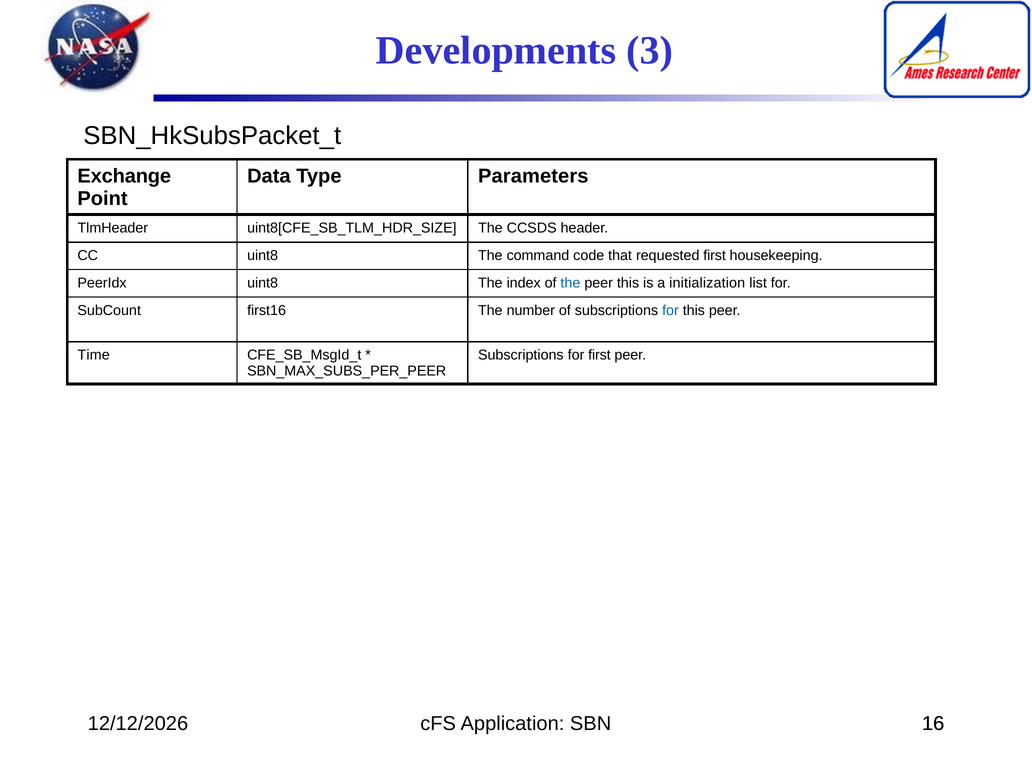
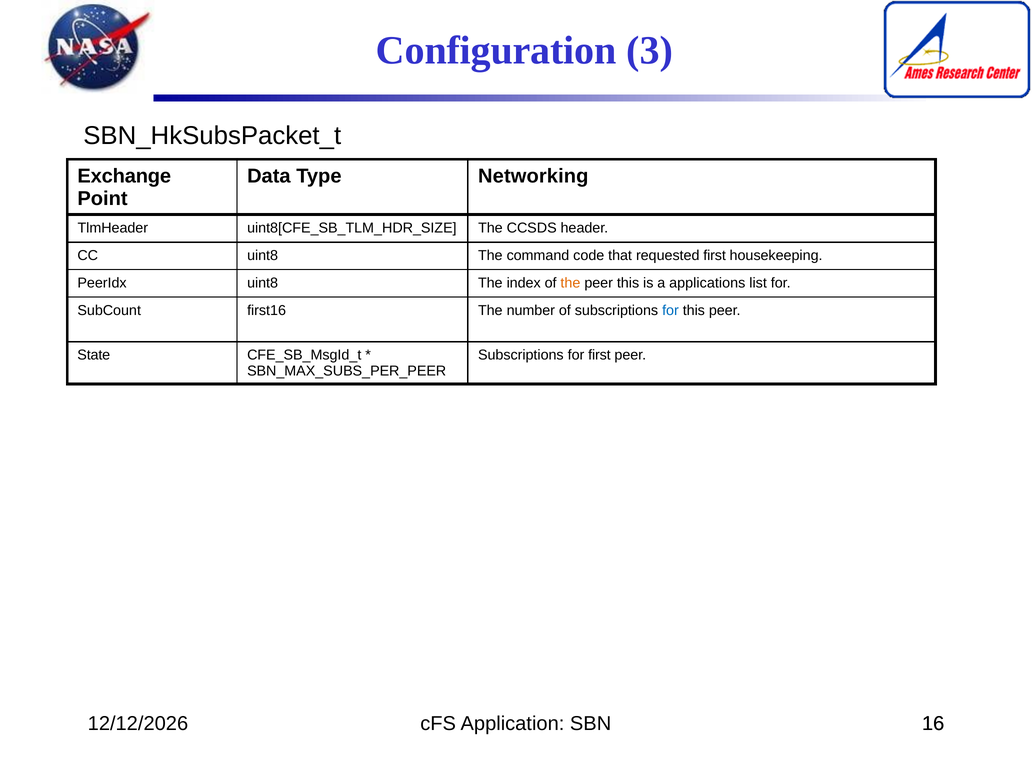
Developments: Developments -> Configuration (496, 50)
Parameters: Parameters -> Networking (533, 176)
the colour: blue -> orange (570, 283)
initialization: initialization -> applications (707, 283)
Time: Time -> State (94, 355)
